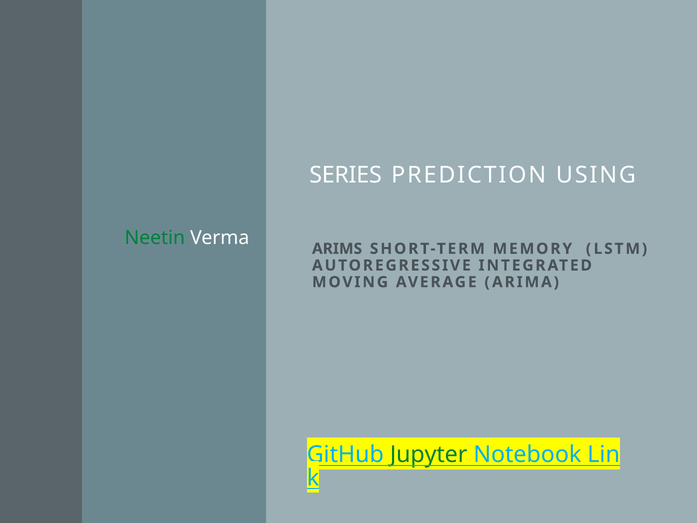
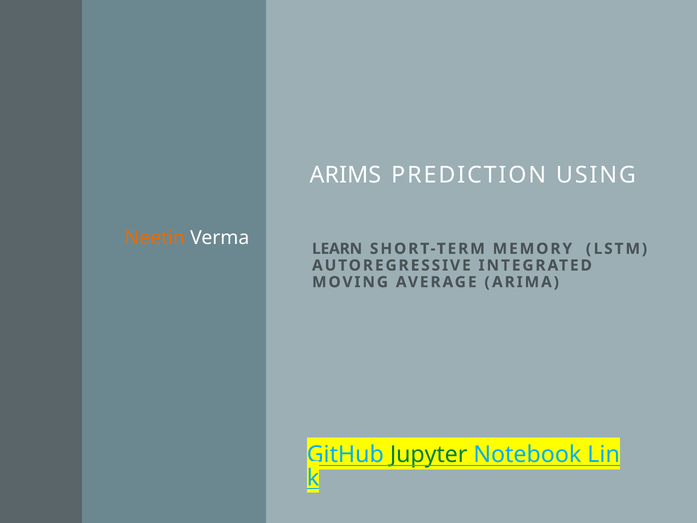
SERIES: SERIES -> ARIMS (345, 175)
Neetin colour: green -> orange (155, 238)
ARIMS: ARIMS -> LEARN (337, 249)
